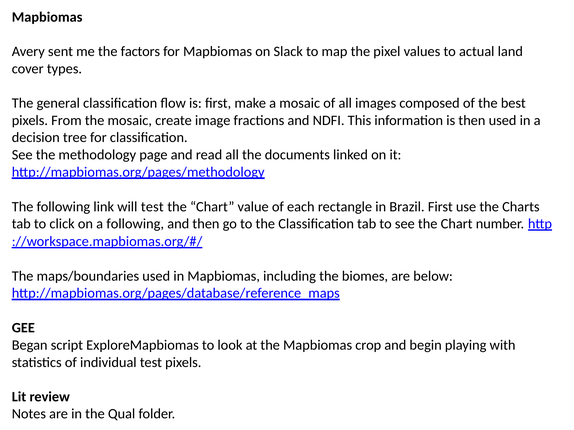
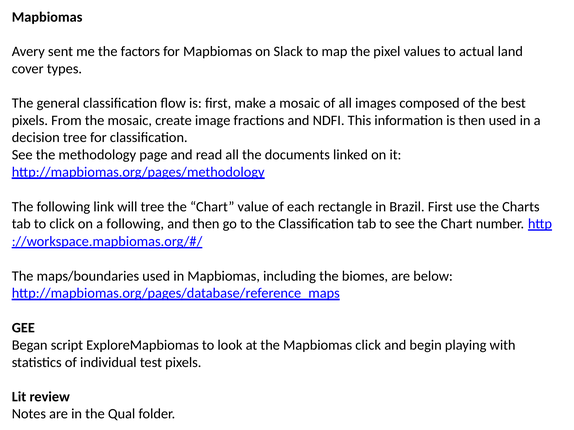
will test: test -> tree (152, 207)
Mapbiomas crop: crop -> click (368, 346)
